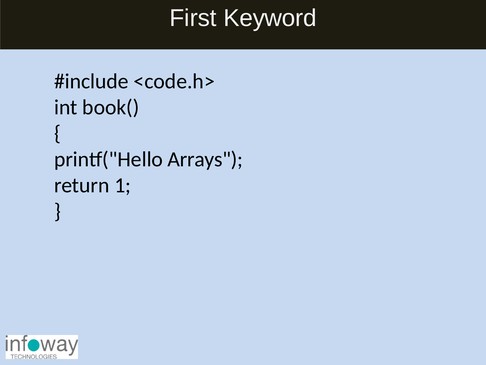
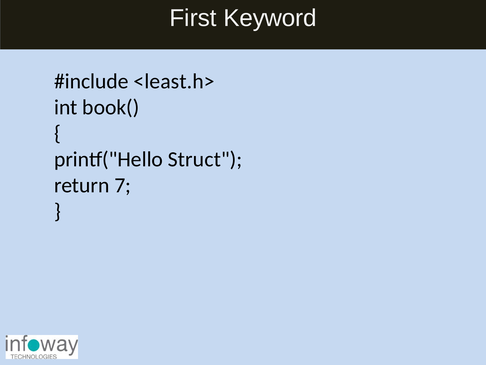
<code.h>: <code.h> -> <least.h> (174, 81)
Arrays: Arrays -> Struct (205, 159)
1: 1 -> 7 (123, 185)
